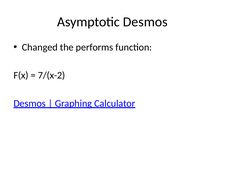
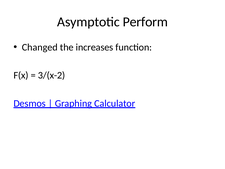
Asymptotic Desmos: Desmos -> Perform (145, 22)
performs: performs -> increases (95, 47)
7/(x-2: 7/(x-2 -> 3/(x-2 (52, 75)
